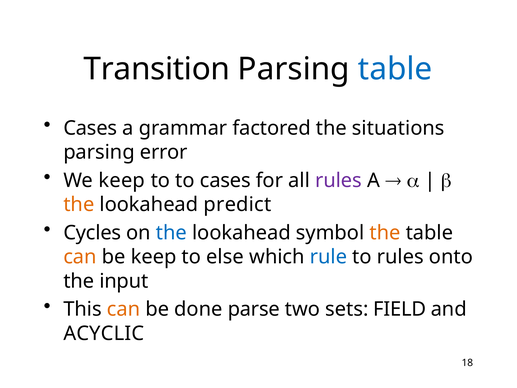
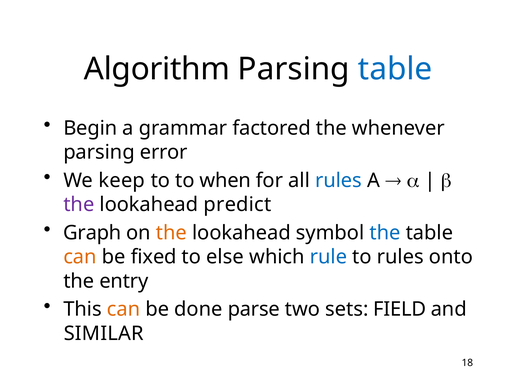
Transition: Transition -> Algorithm (157, 69)
Cases: Cases -> Begin (90, 128)
situations: situations -> whenever (398, 128)
to cases: cases -> when (225, 180)
rules colour: purple -> blue (339, 180)
the colour: orange -> purple (79, 205)
Cycles: Cycles -> Graph (92, 233)
the colour: blue -> orange (171, 233)
the colour: orange -> blue (385, 233)
be keep: keep -> fixed (154, 257)
input: input -> entry (124, 281)
ACYCLIC: ACYCLIC -> SIMILAR (104, 333)
